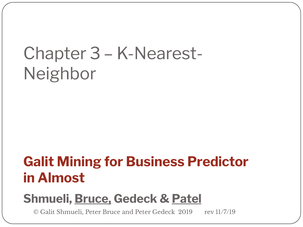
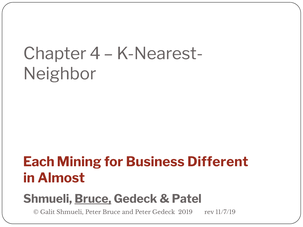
3: 3 -> 4 (95, 54)
Galit: Galit -> Each (39, 162)
Predictor: Predictor -> Different (218, 162)
Patel underline: present -> none (187, 199)
